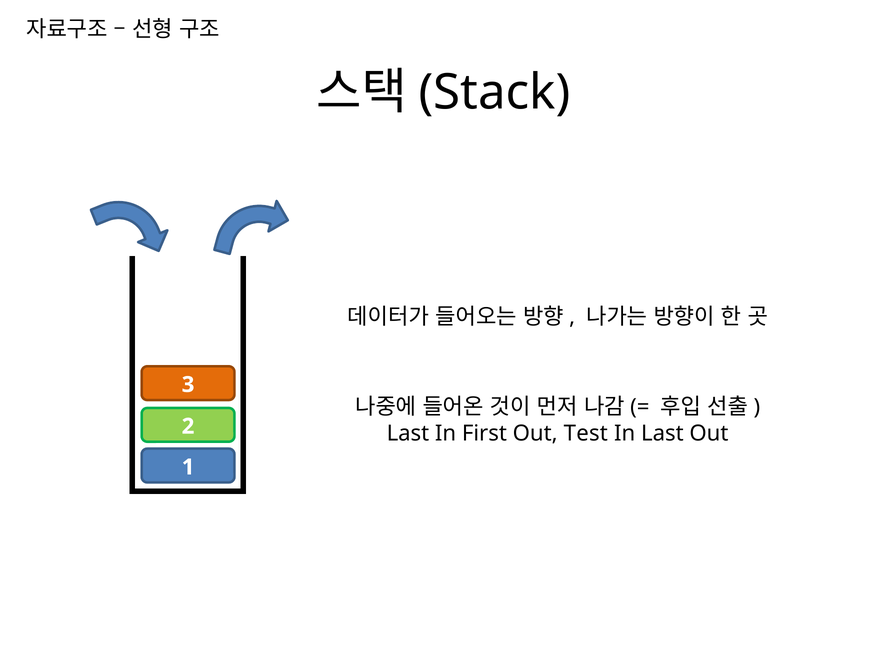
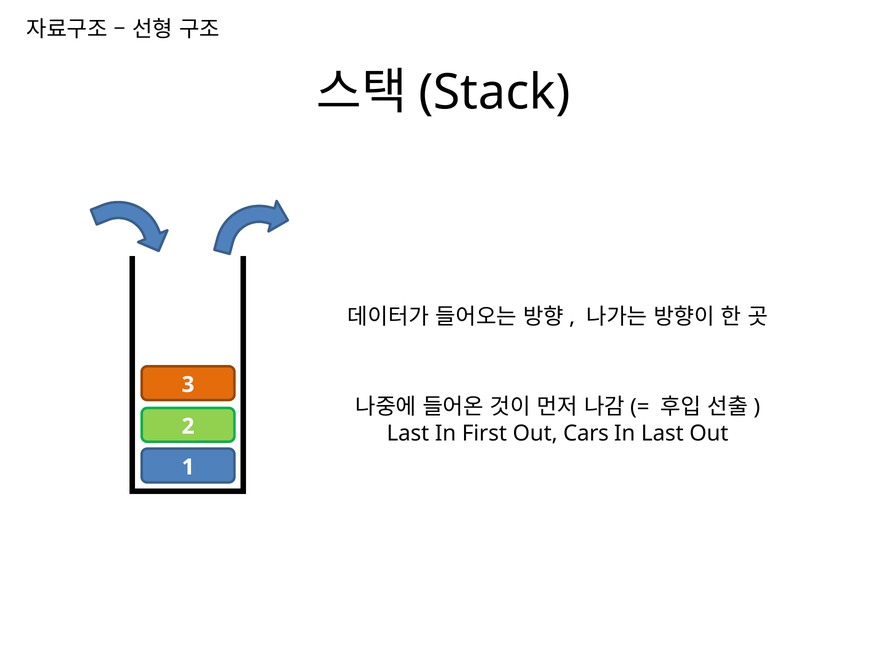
Test: Test -> Cars (586, 433)
